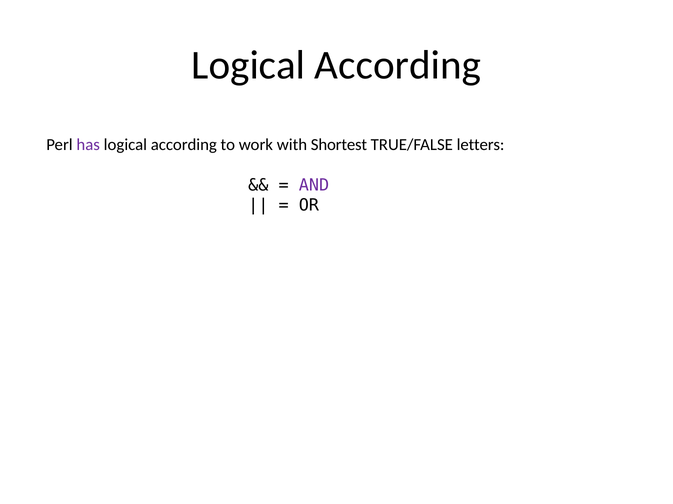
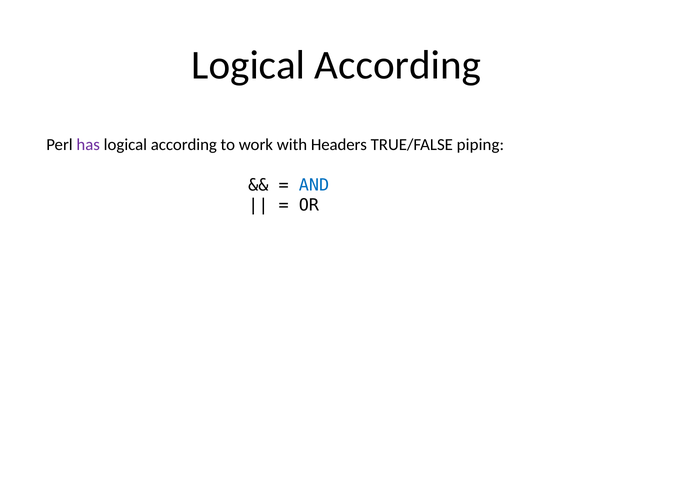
Shortest: Shortest -> Headers (339, 145)
letters: letters -> piping (480, 145)
AND colour: purple -> blue (314, 185)
